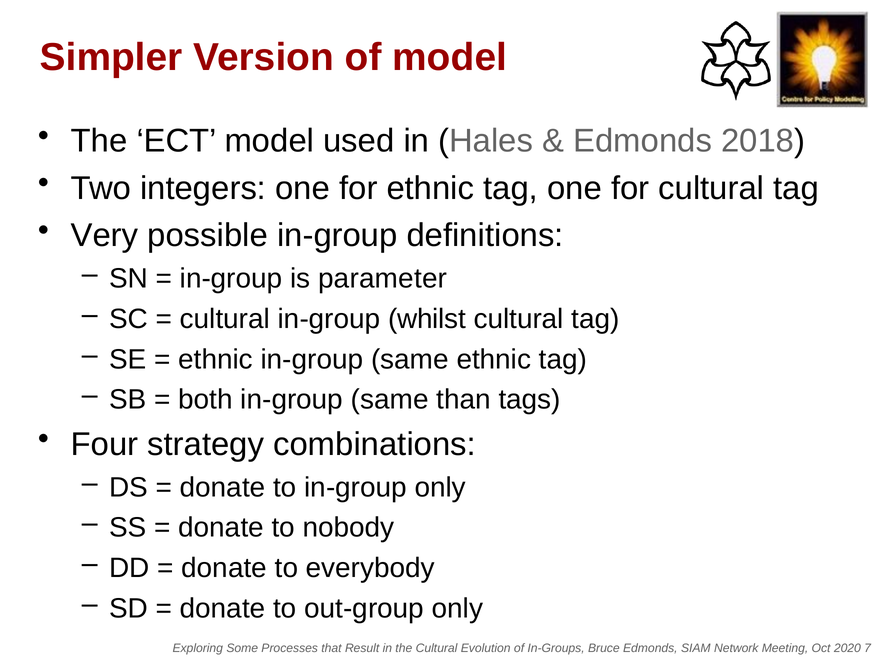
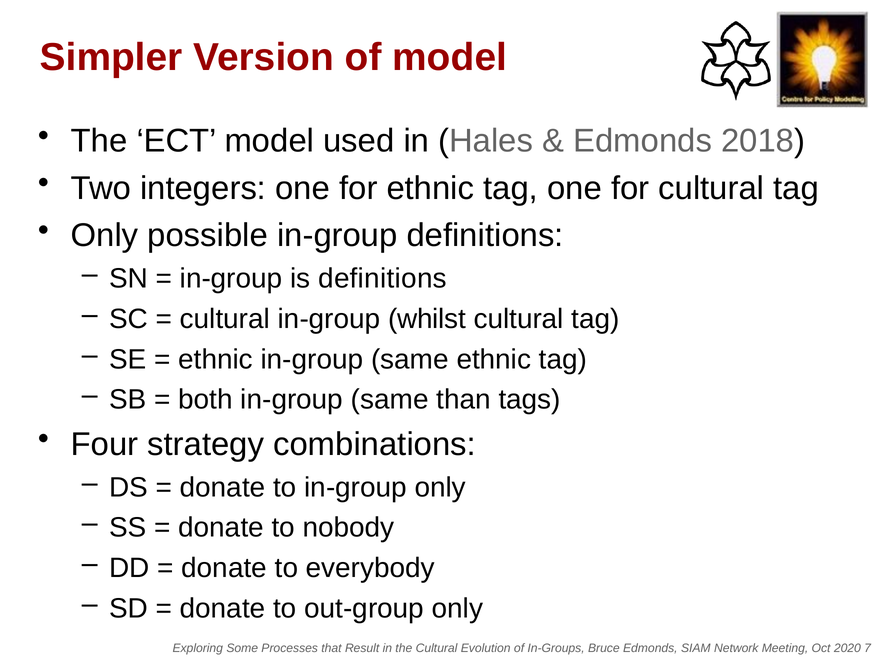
Very: Very -> Only (105, 236)
is parameter: parameter -> definitions (383, 279)
